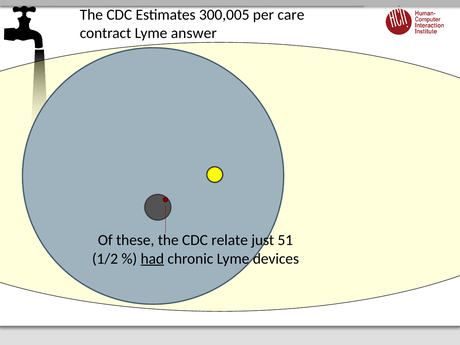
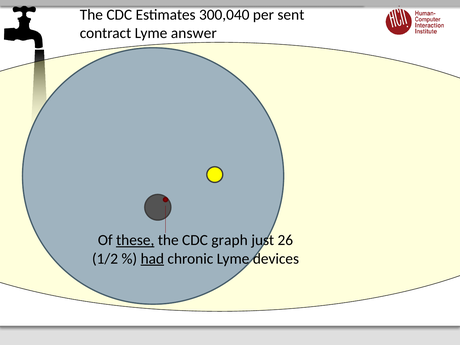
300,005: 300,005 -> 300,040 (224, 15)
care: care -> sent (291, 15)
these underline: none -> present (135, 240)
relate: relate -> graph (230, 240)
51: 51 -> 26 (285, 240)
